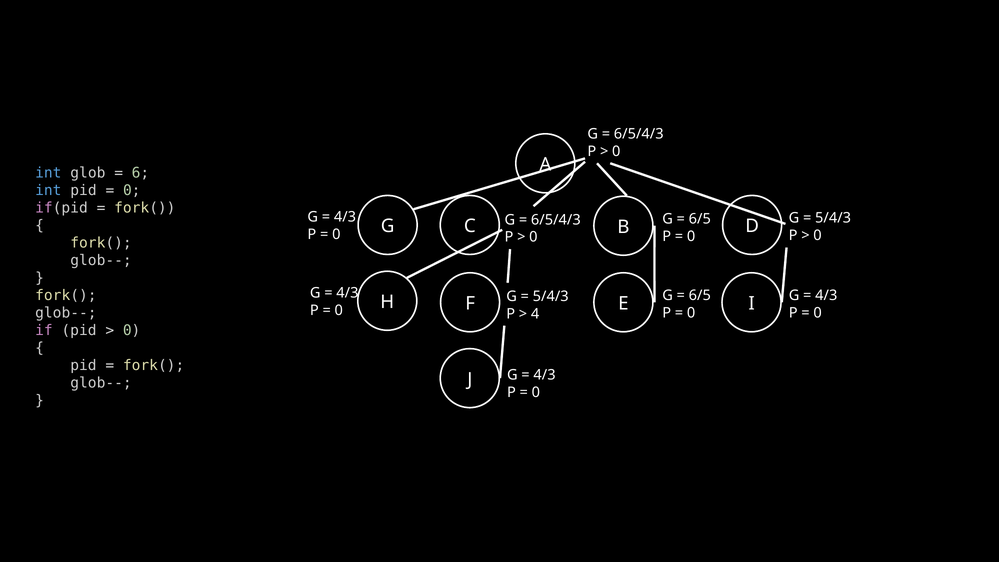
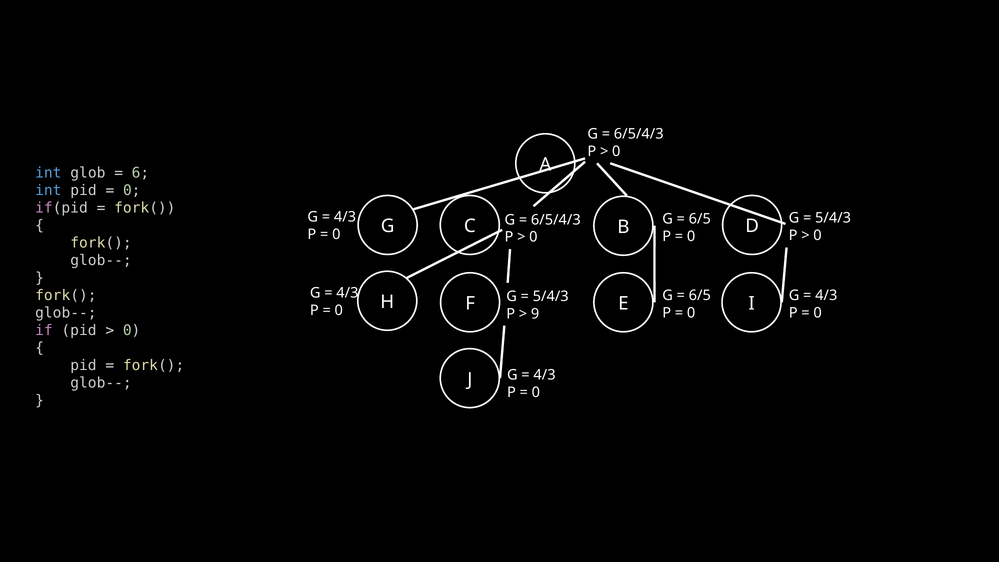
4: 4 -> 9 (535, 314)
